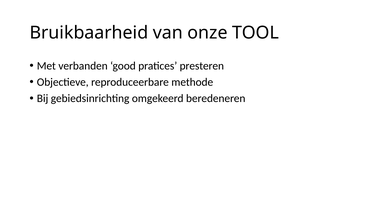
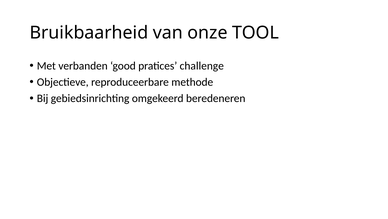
presteren: presteren -> challenge (202, 66)
